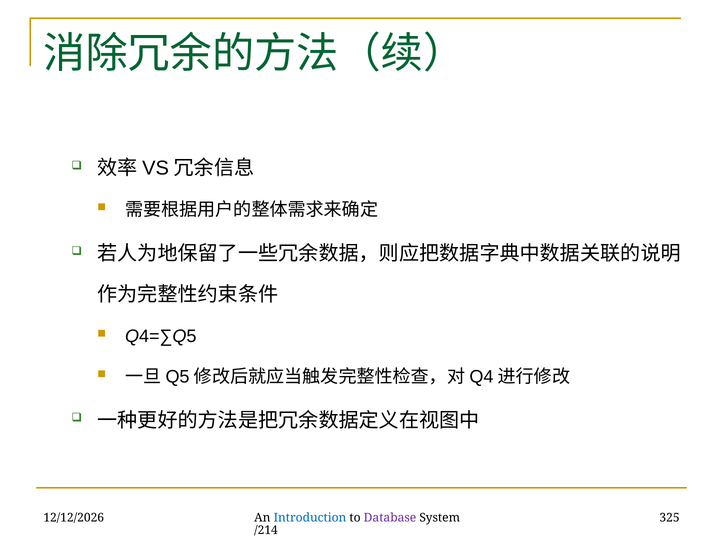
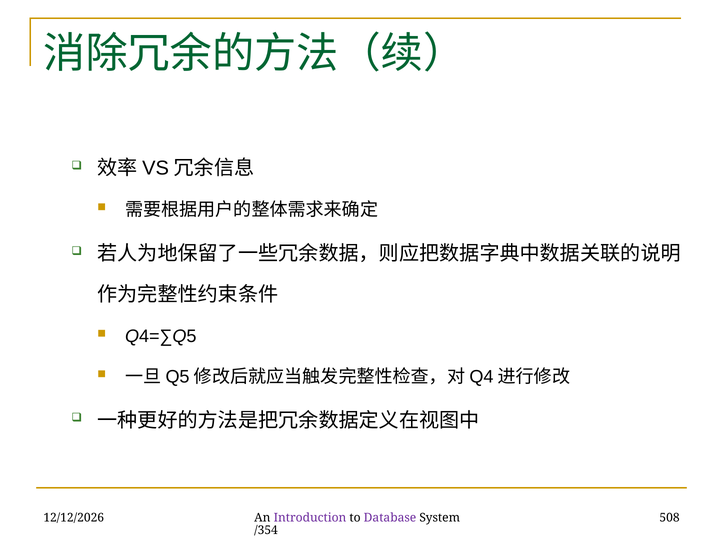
325: 325 -> 508 (670, 518)
Introduction colour: blue -> purple (310, 518)
/214: /214 -> /354 (266, 530)
